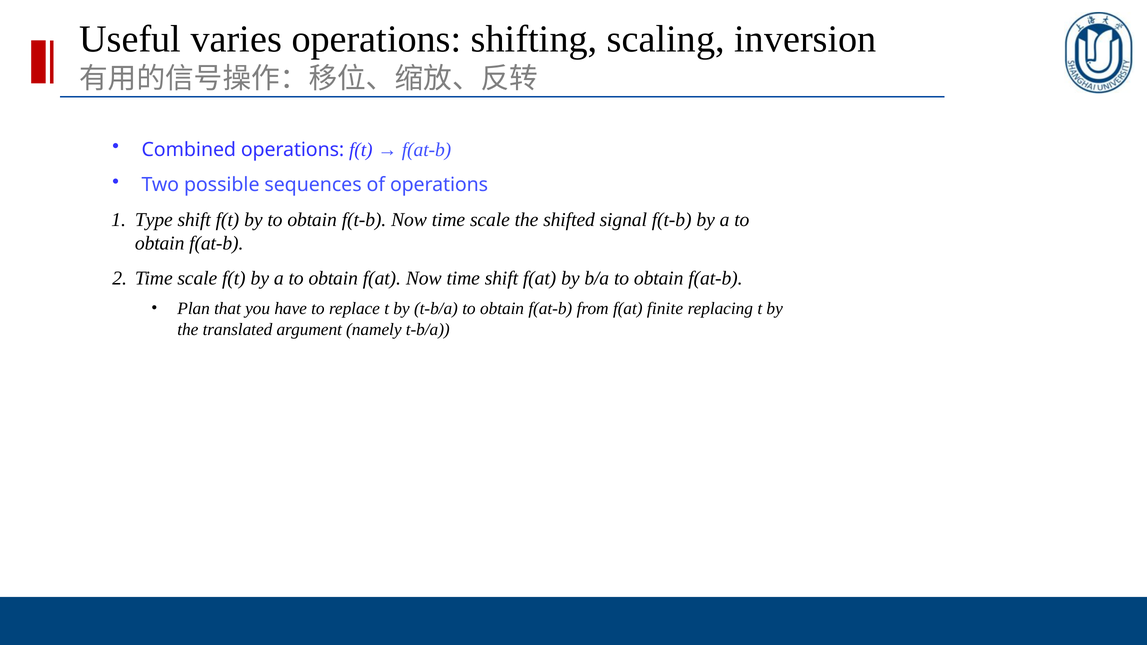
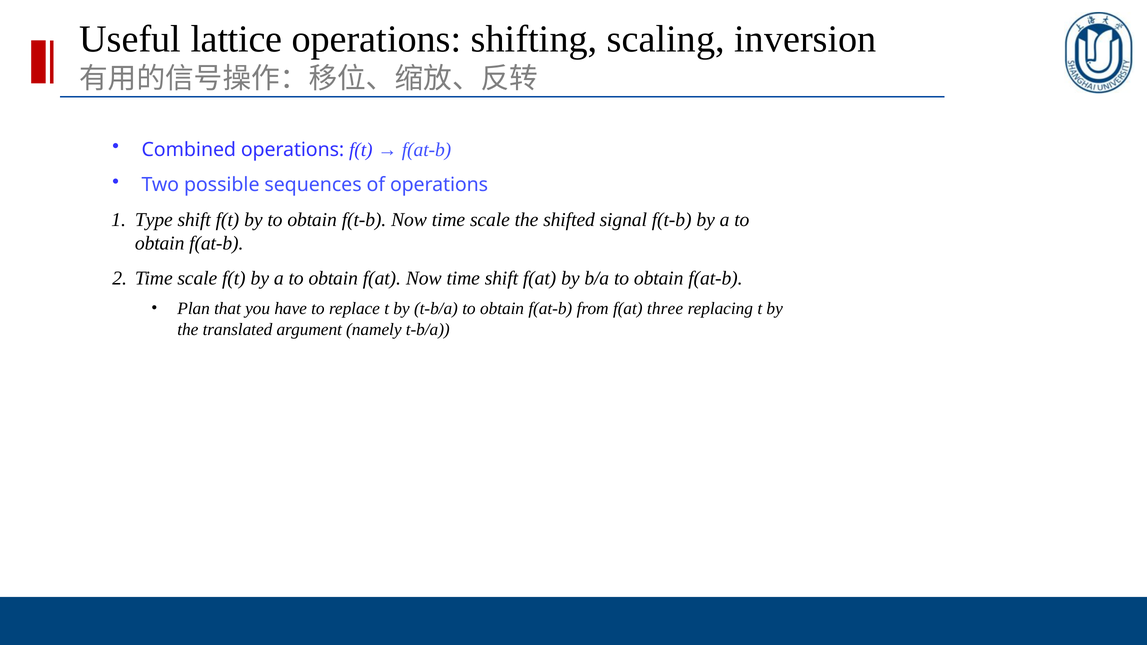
varies: varies -> lattice (236, 39)
finite: finite -> three (665, 309)
